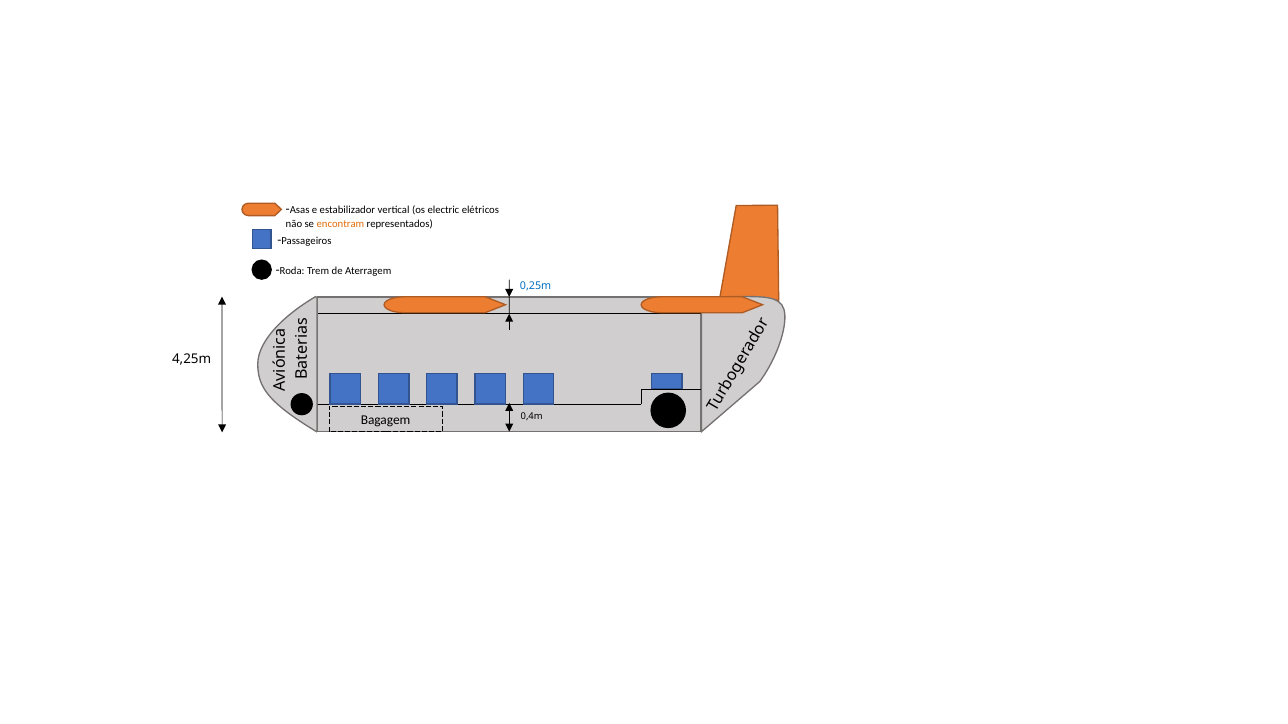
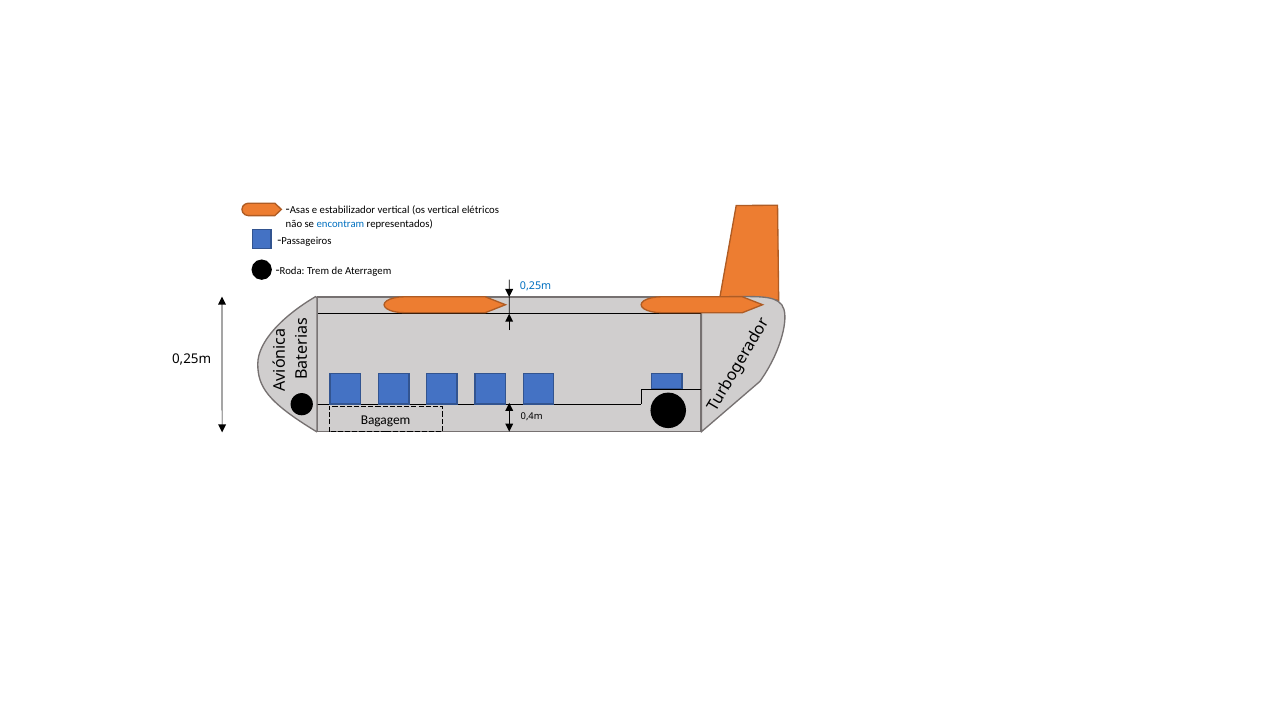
os electric: electric -> vertical (443, 210)
encontram colour: orange -> blue (340, 224)
4,25m: 4,25m -> 0,25m (192, 359)
